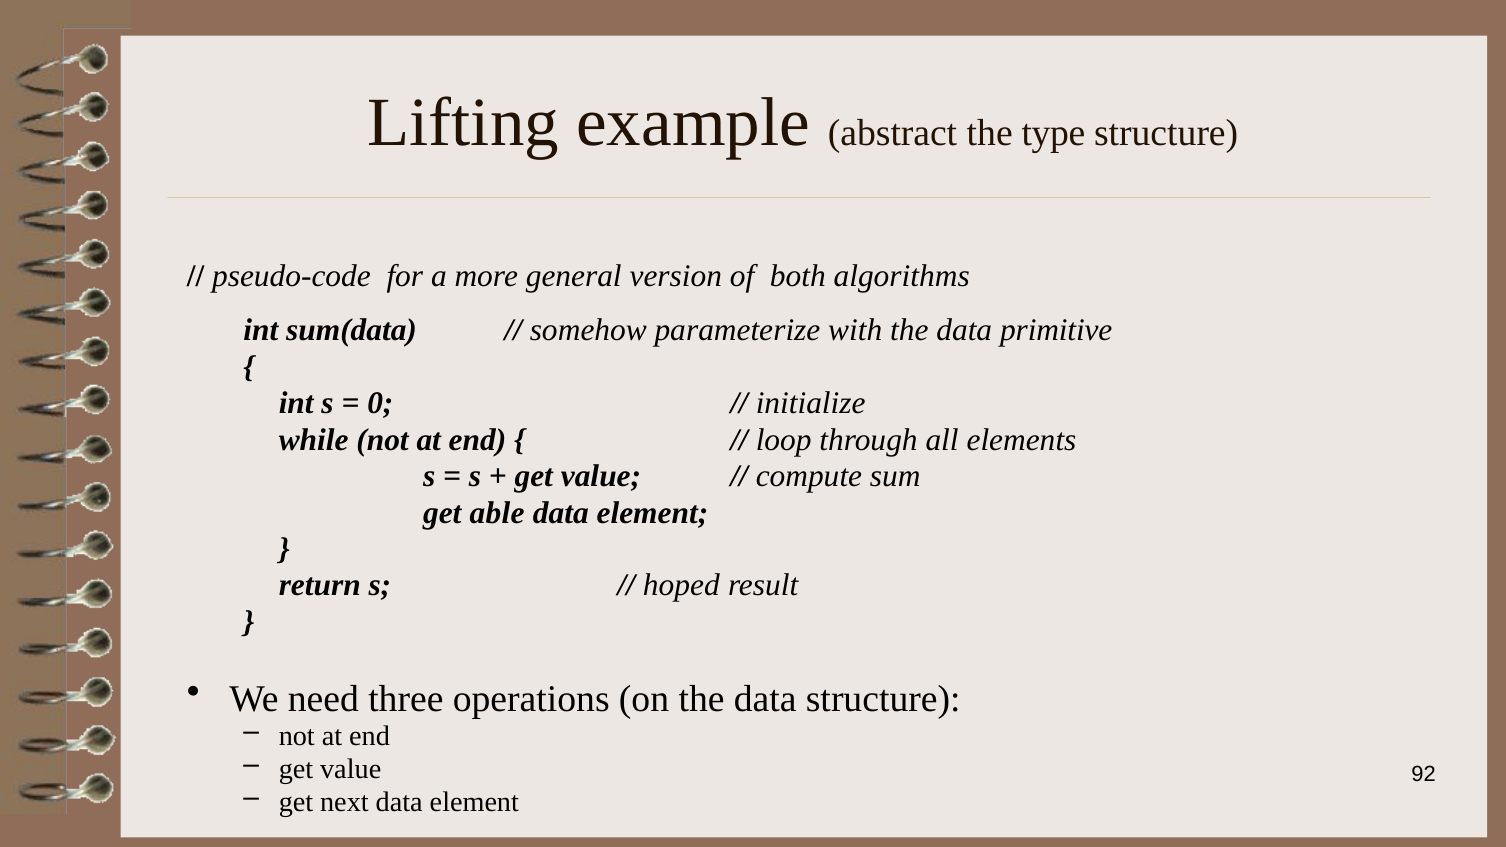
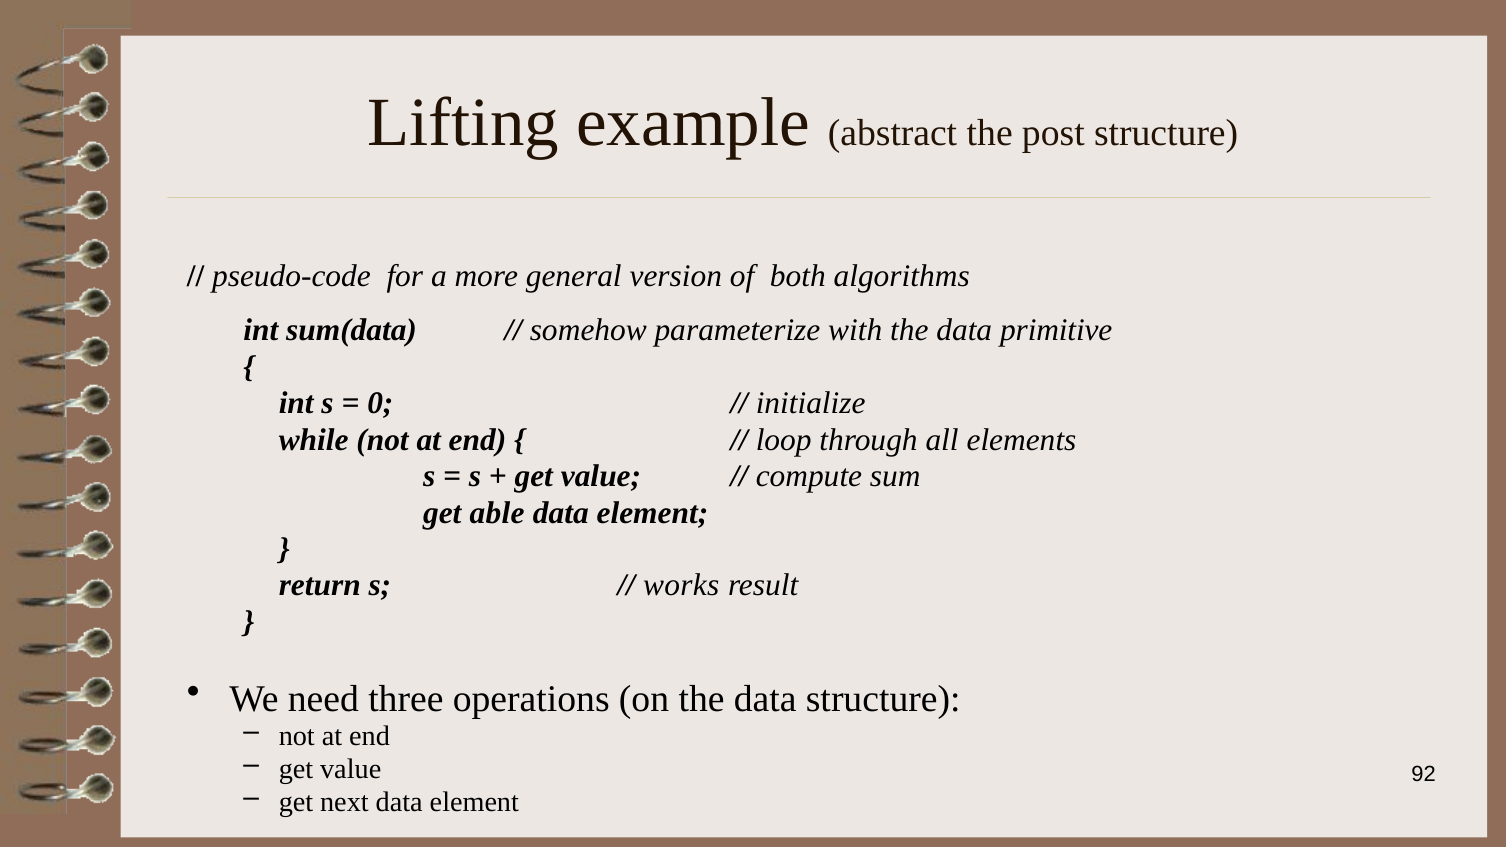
type: type -> post (1053, 133)
hoped: hoped -> works (681, 586)
